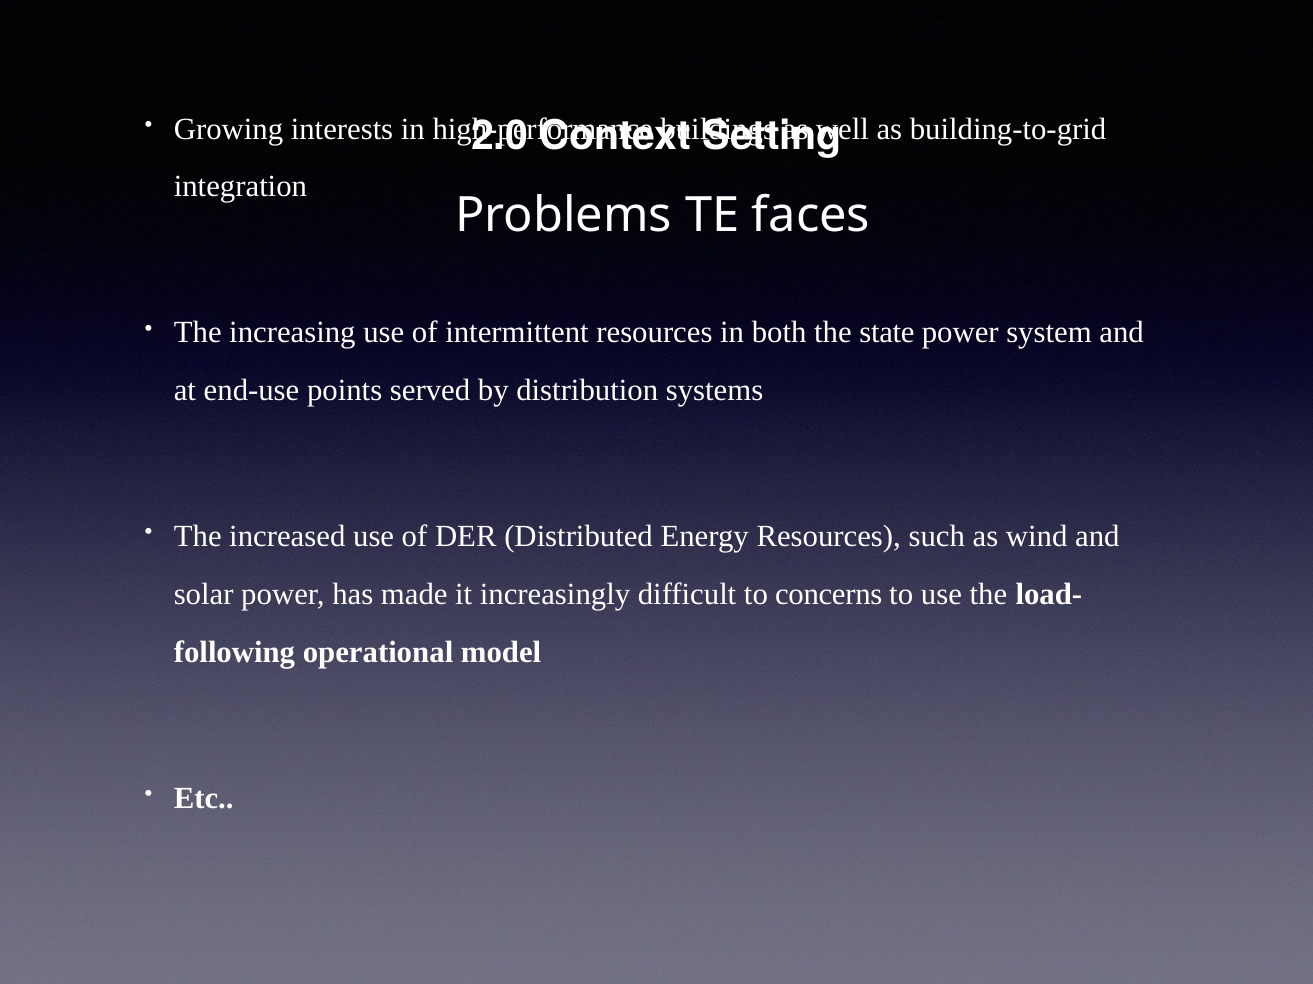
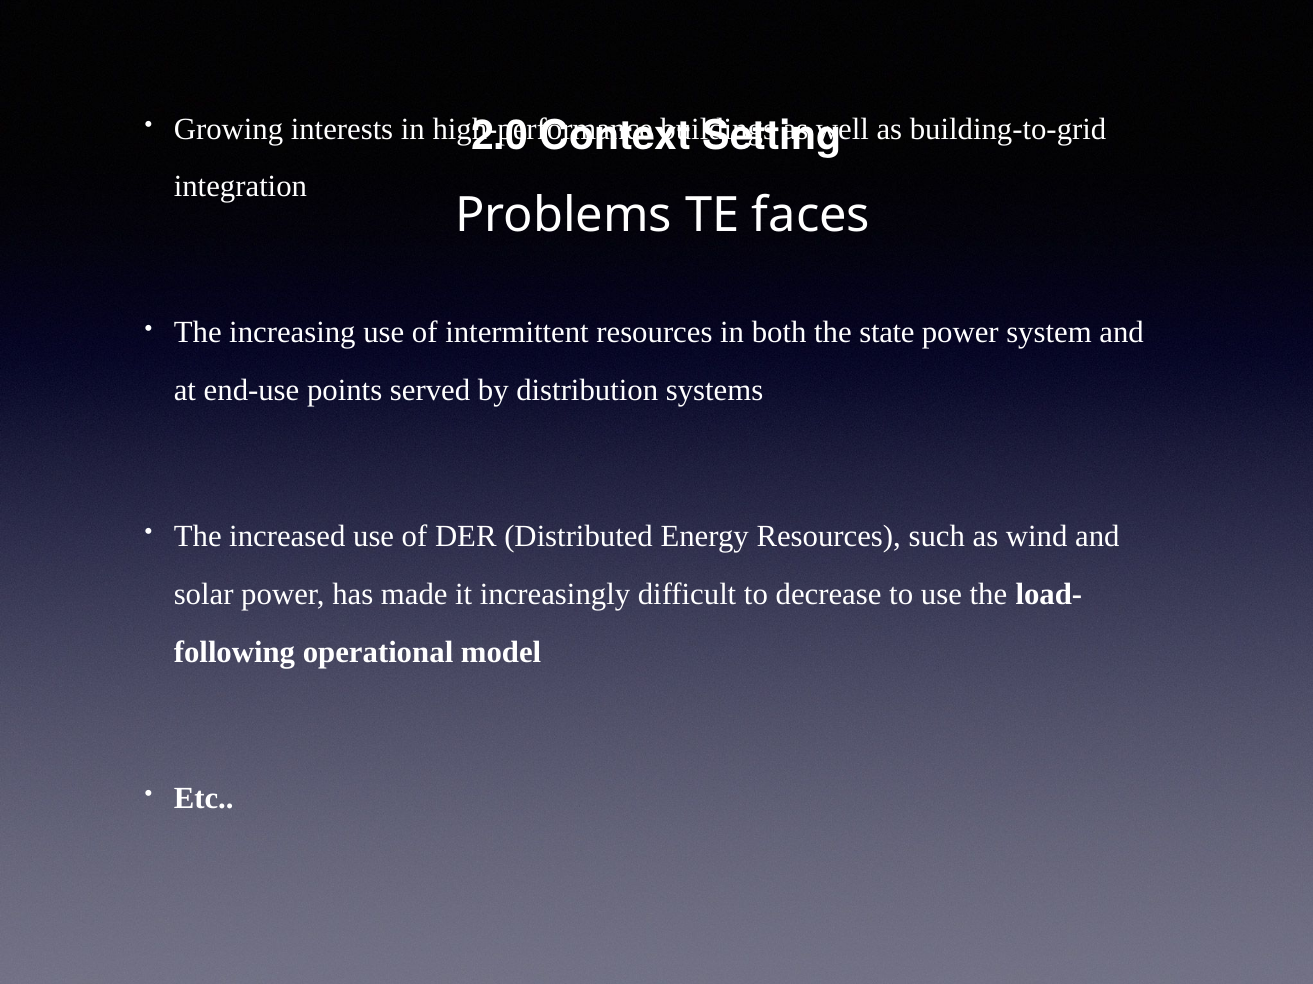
concerns: concerns -> decrease (829, 595)
